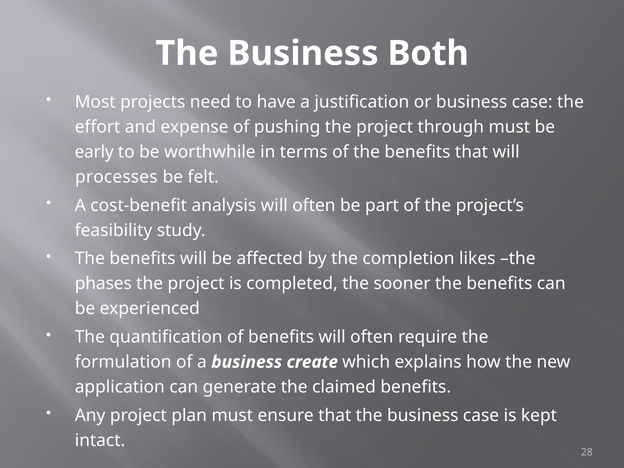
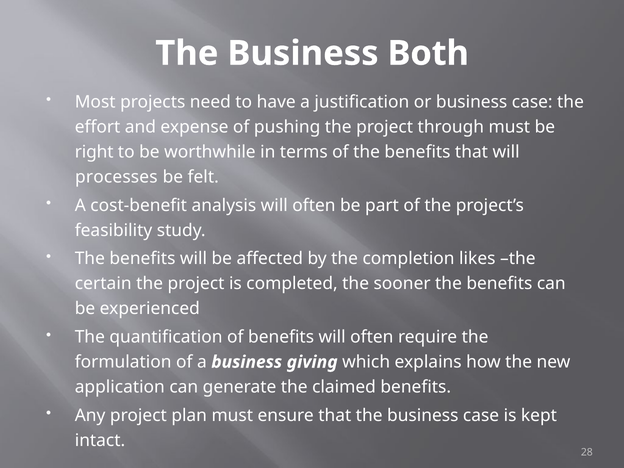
early: early -> right (94, 152)
phases: phases -> certain (103, 284)
create: create -> giving (312, 362)
